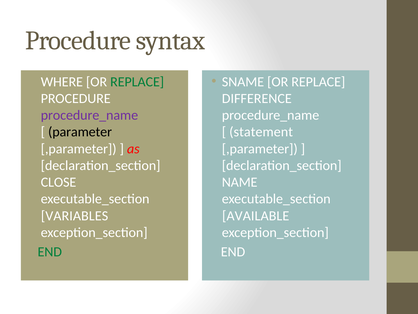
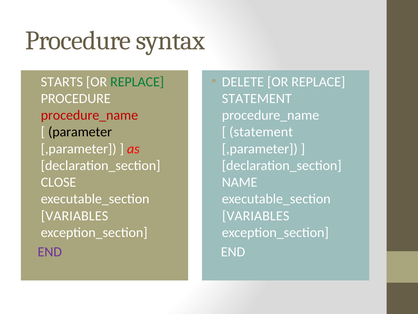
WHERE: WHERE -> STARTS (62, 82)
SNAME: SNAME -> DELETE (243, 82)
DIFFERENCE: DIFFERENCE -> STATEMENT (257, 98)
procedure_name colour: purple -> red (89, 115)
AVAILABLE: AVAILABLE -> VARIABLES (256, 215)
END colour: green -> purple (50, 252)
